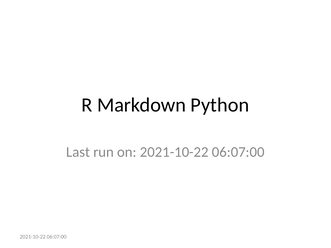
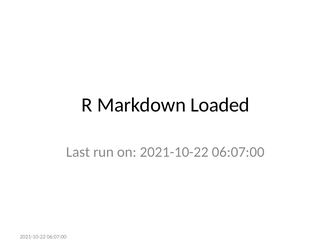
Python: Python -> Loaded (220, 105)
